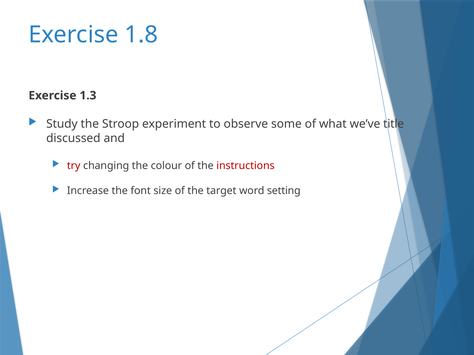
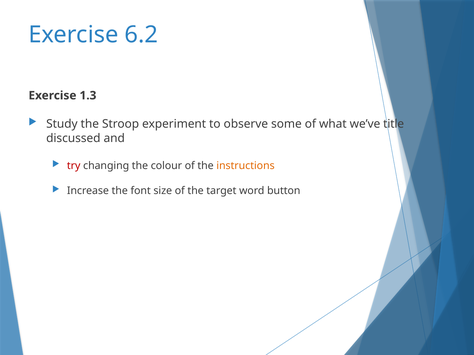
1.8: 1.8 -> 6.2 (141, 35)
instructions colour: red -> orange (246, 166)
setting: setting -> button (284, 191)
